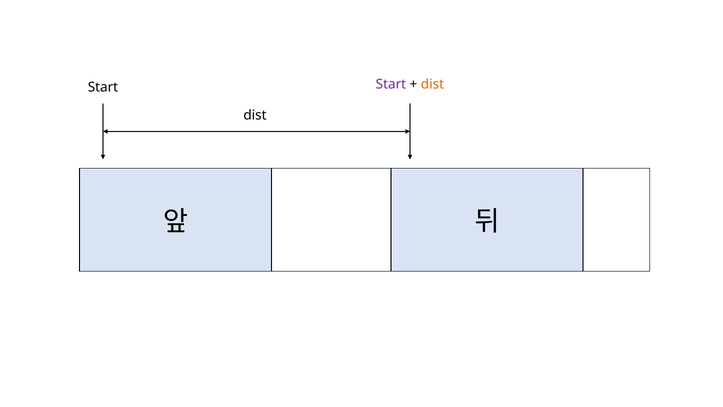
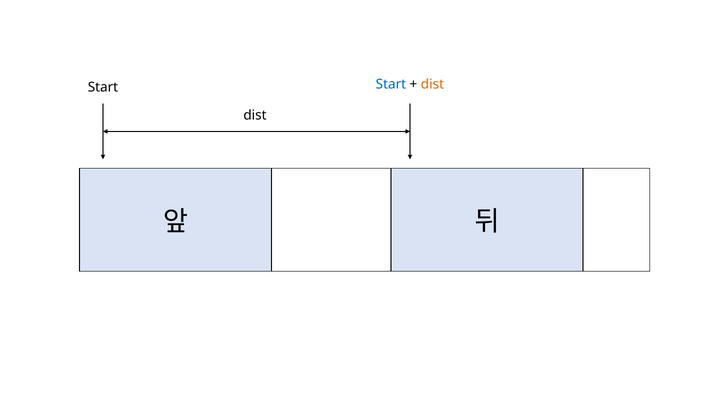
Start colour: purple -> blue (391, 84)
